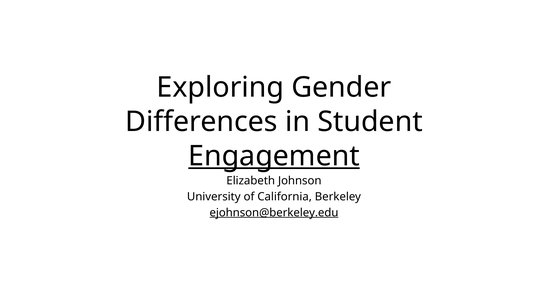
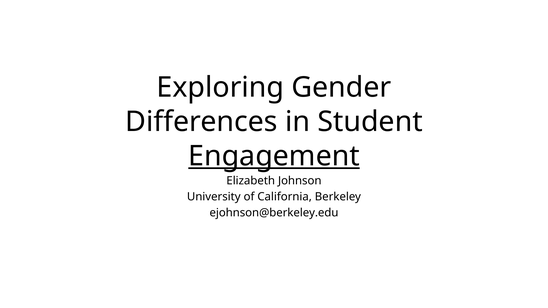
ejohnson@berkeley.edu underline: present -> none (274, 213)
